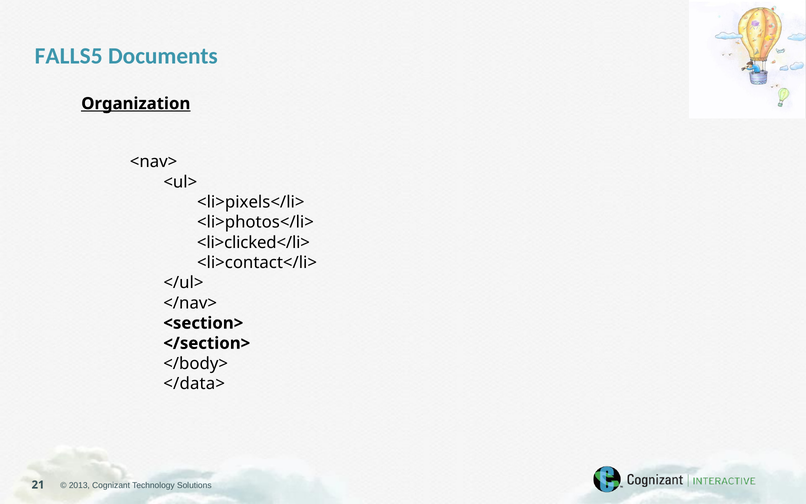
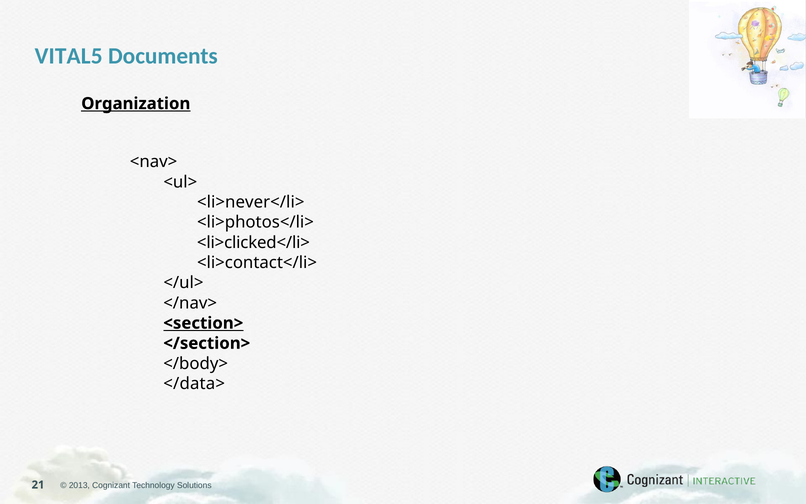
FALLS5: FALLS5 -> VITAL5 (69, 56)
<li>pixels</li>: <li>pixels</li> -> <li>never</li> (251, 202)
<section> underline: none -> present (203, 323)
